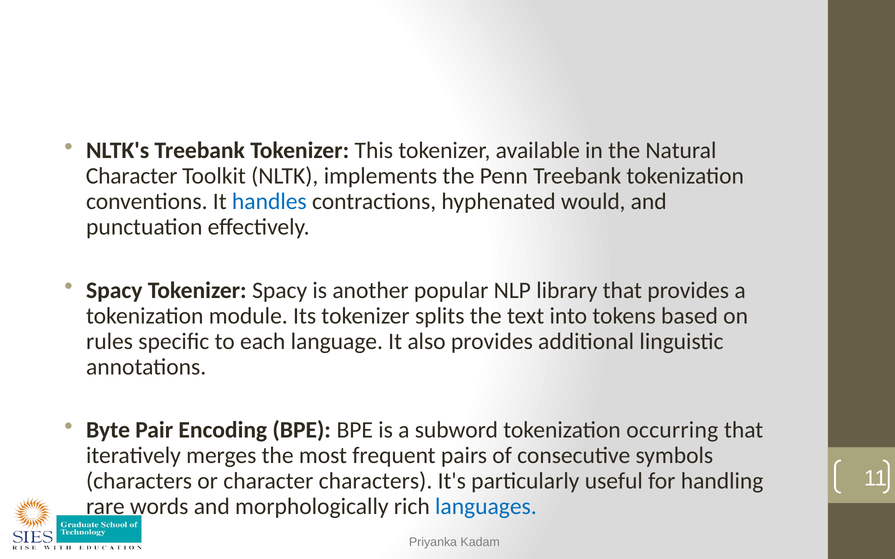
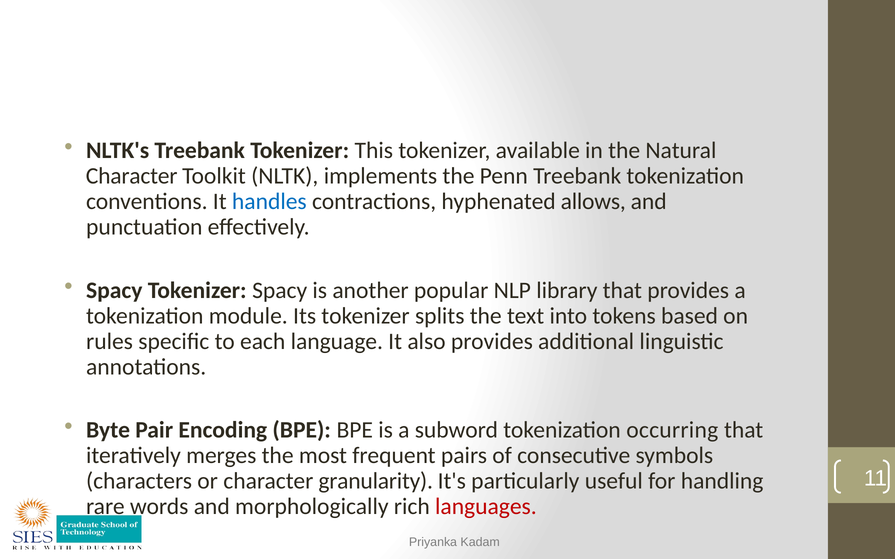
would: would -> allows (593, 202)
character characters: characters -> granularity (376, 481)
languages colour: blue -> red (486, 507)
